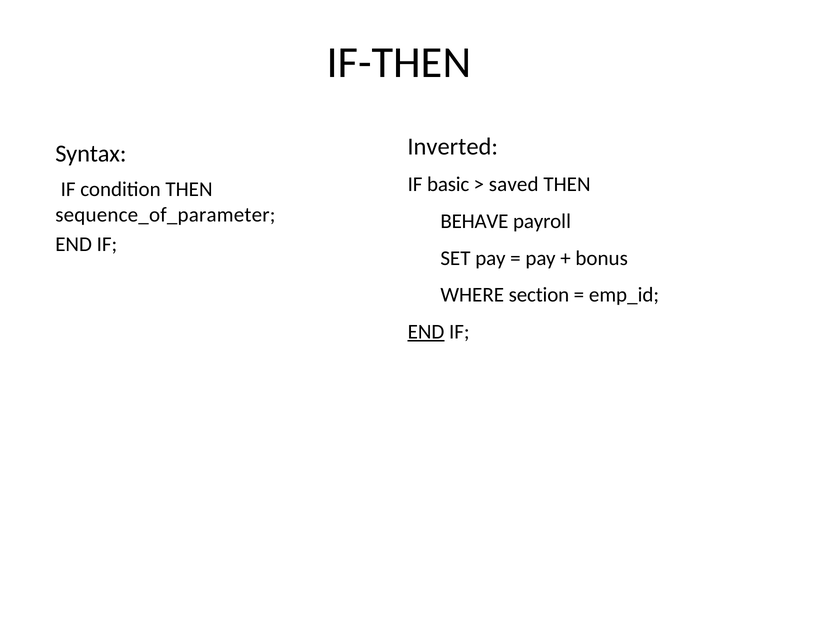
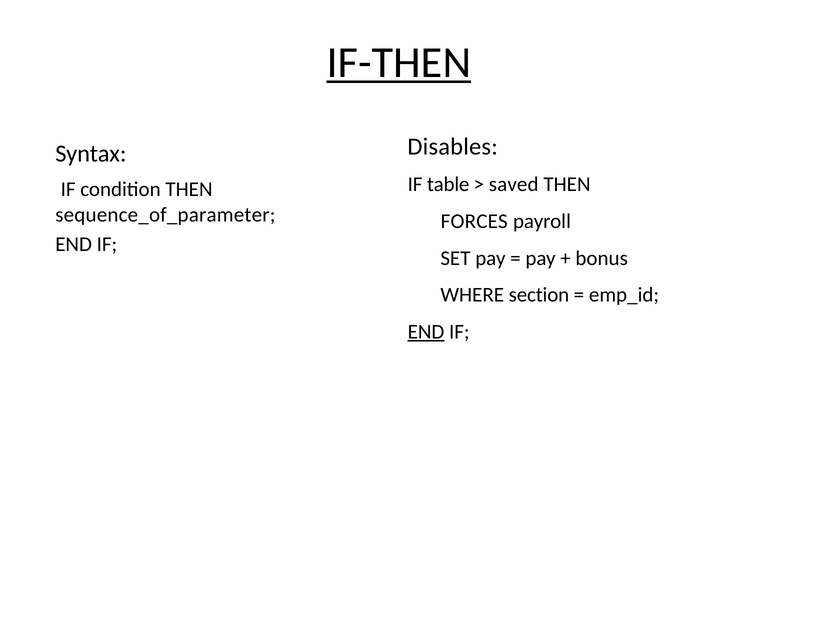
IF-THEN underline: none -> present (399, 63)
Inverted: Inverted -> Disables (453, 147)
basic: basic -> table (448, 184)
BEHAVE: BEHAVE -> FORCES (474, 221)
